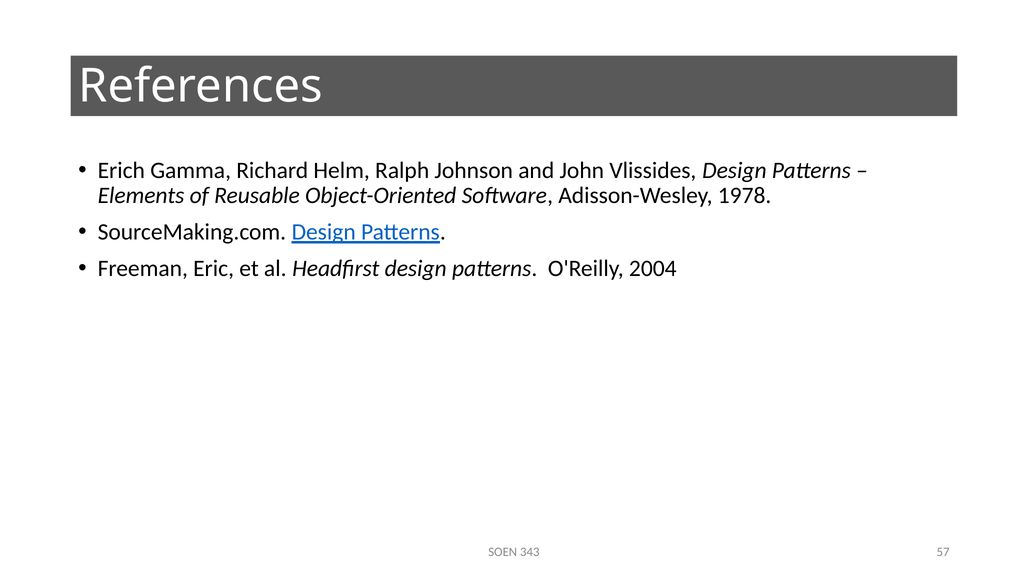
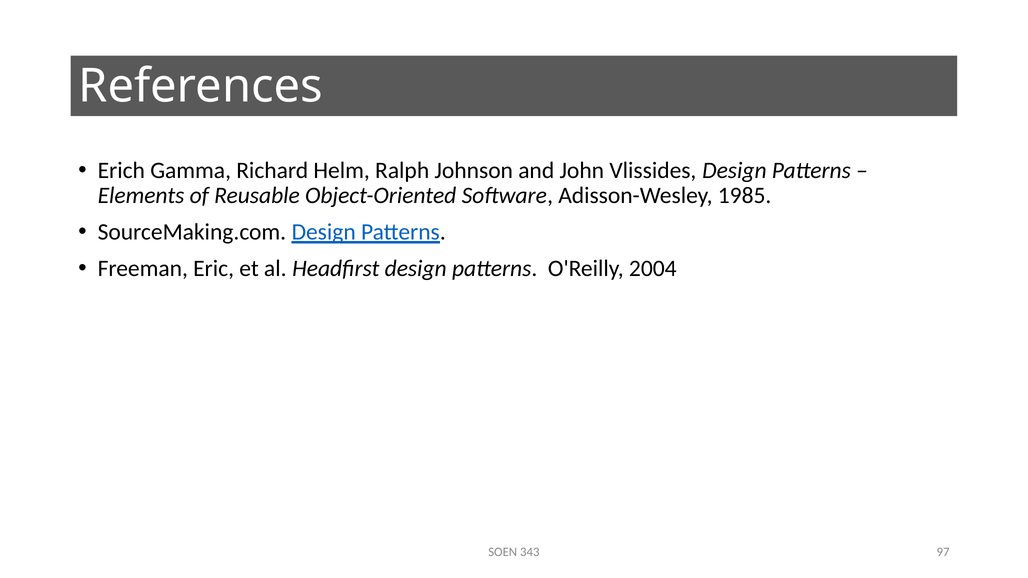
1978: 1978 -> 1985 (745, 196)
57: 57 -> 97 (943, 552)
